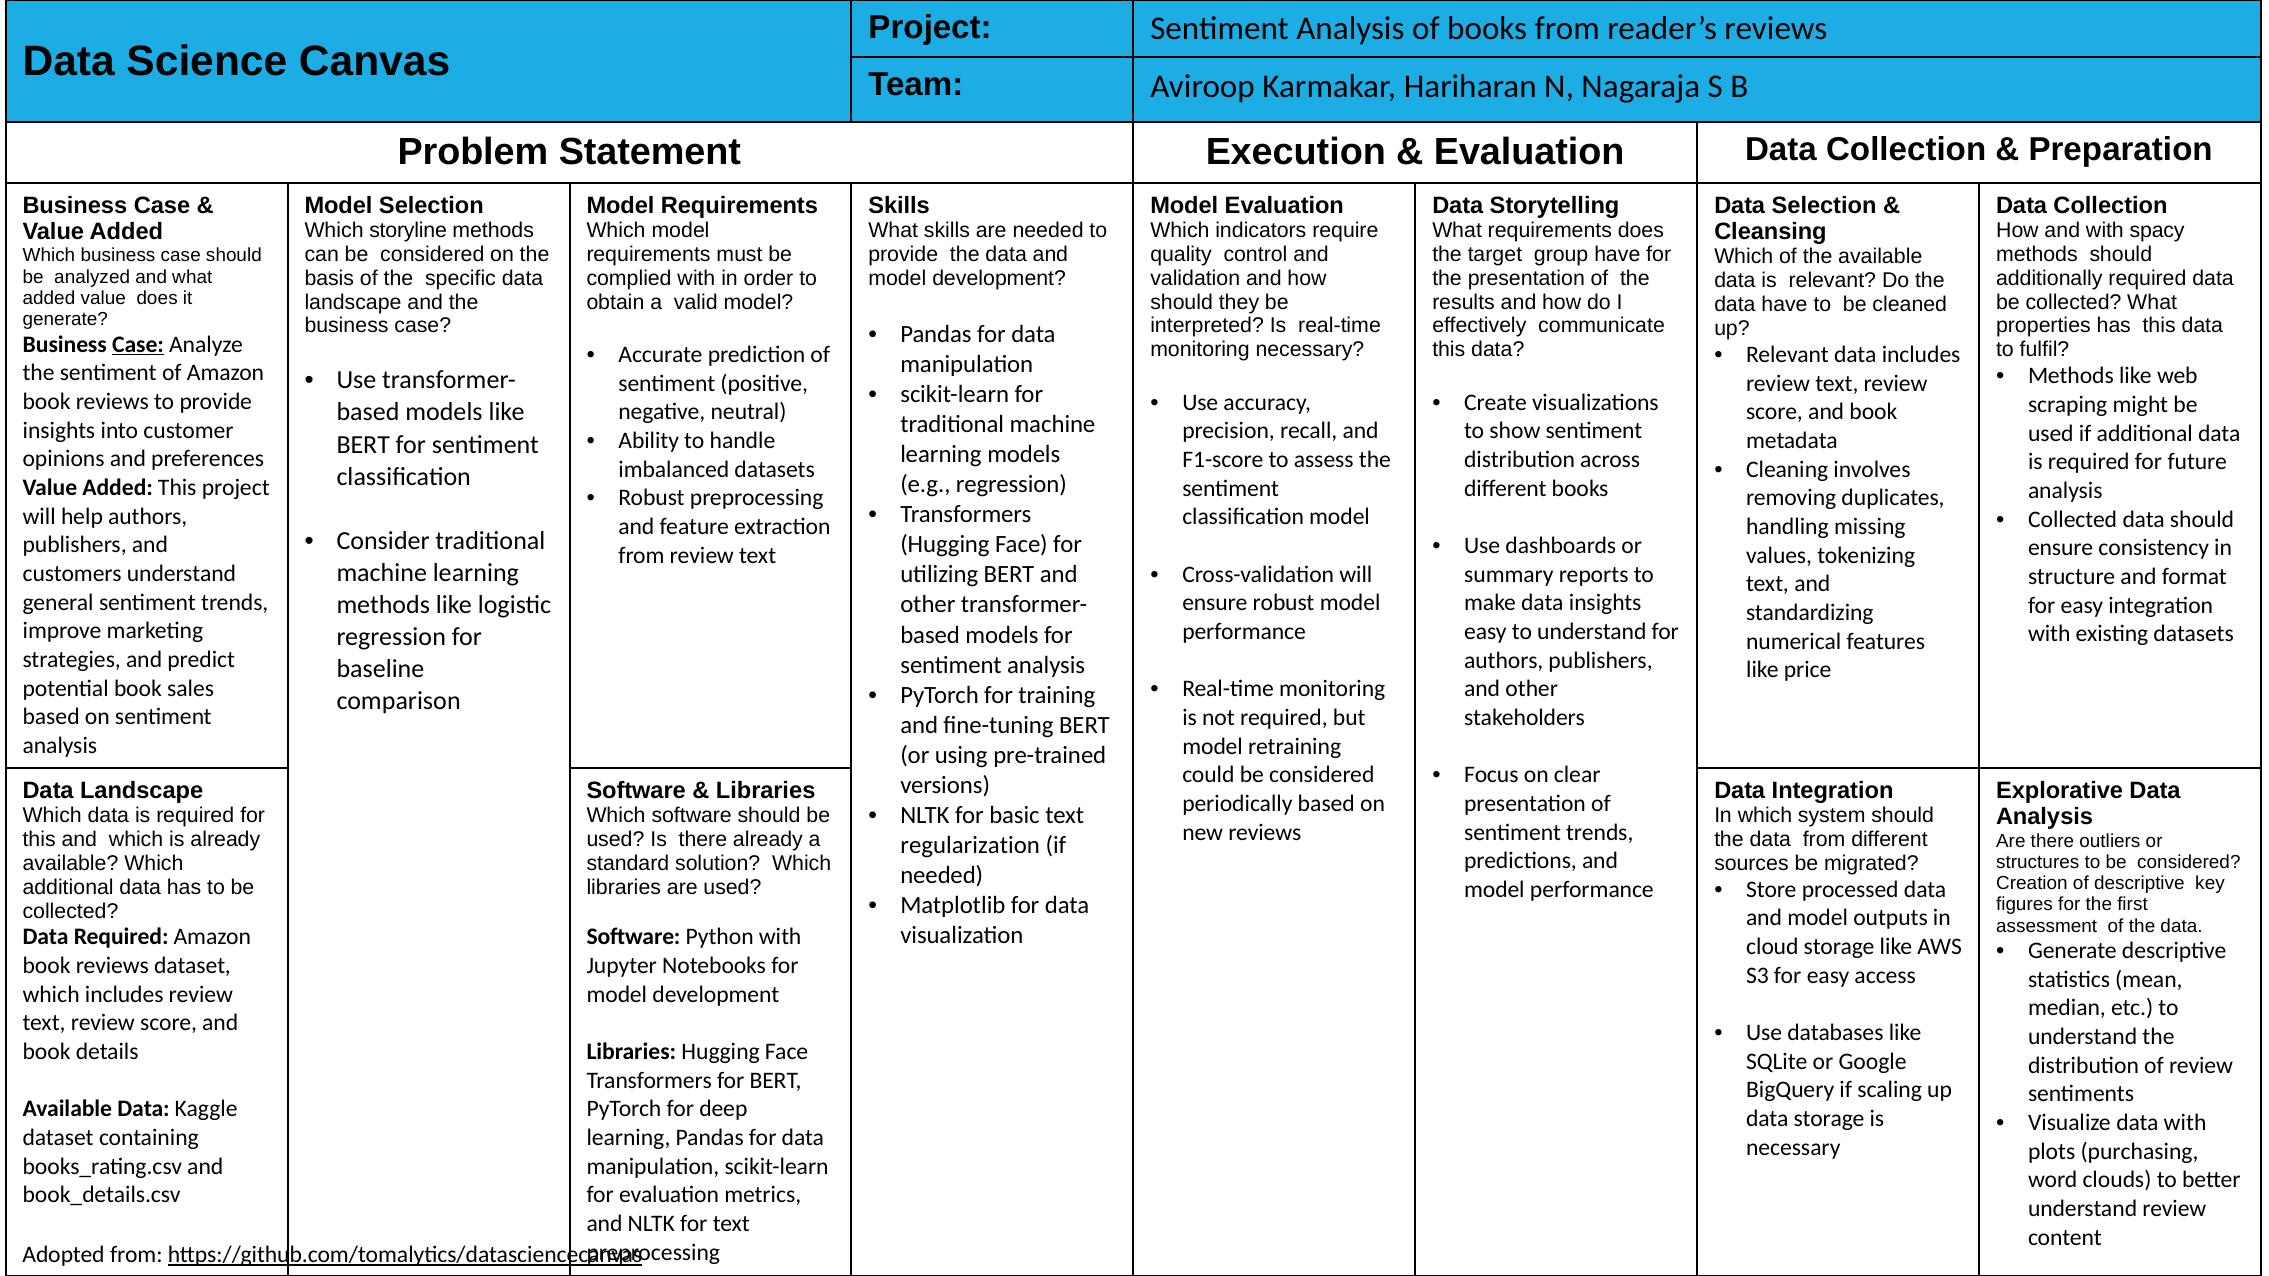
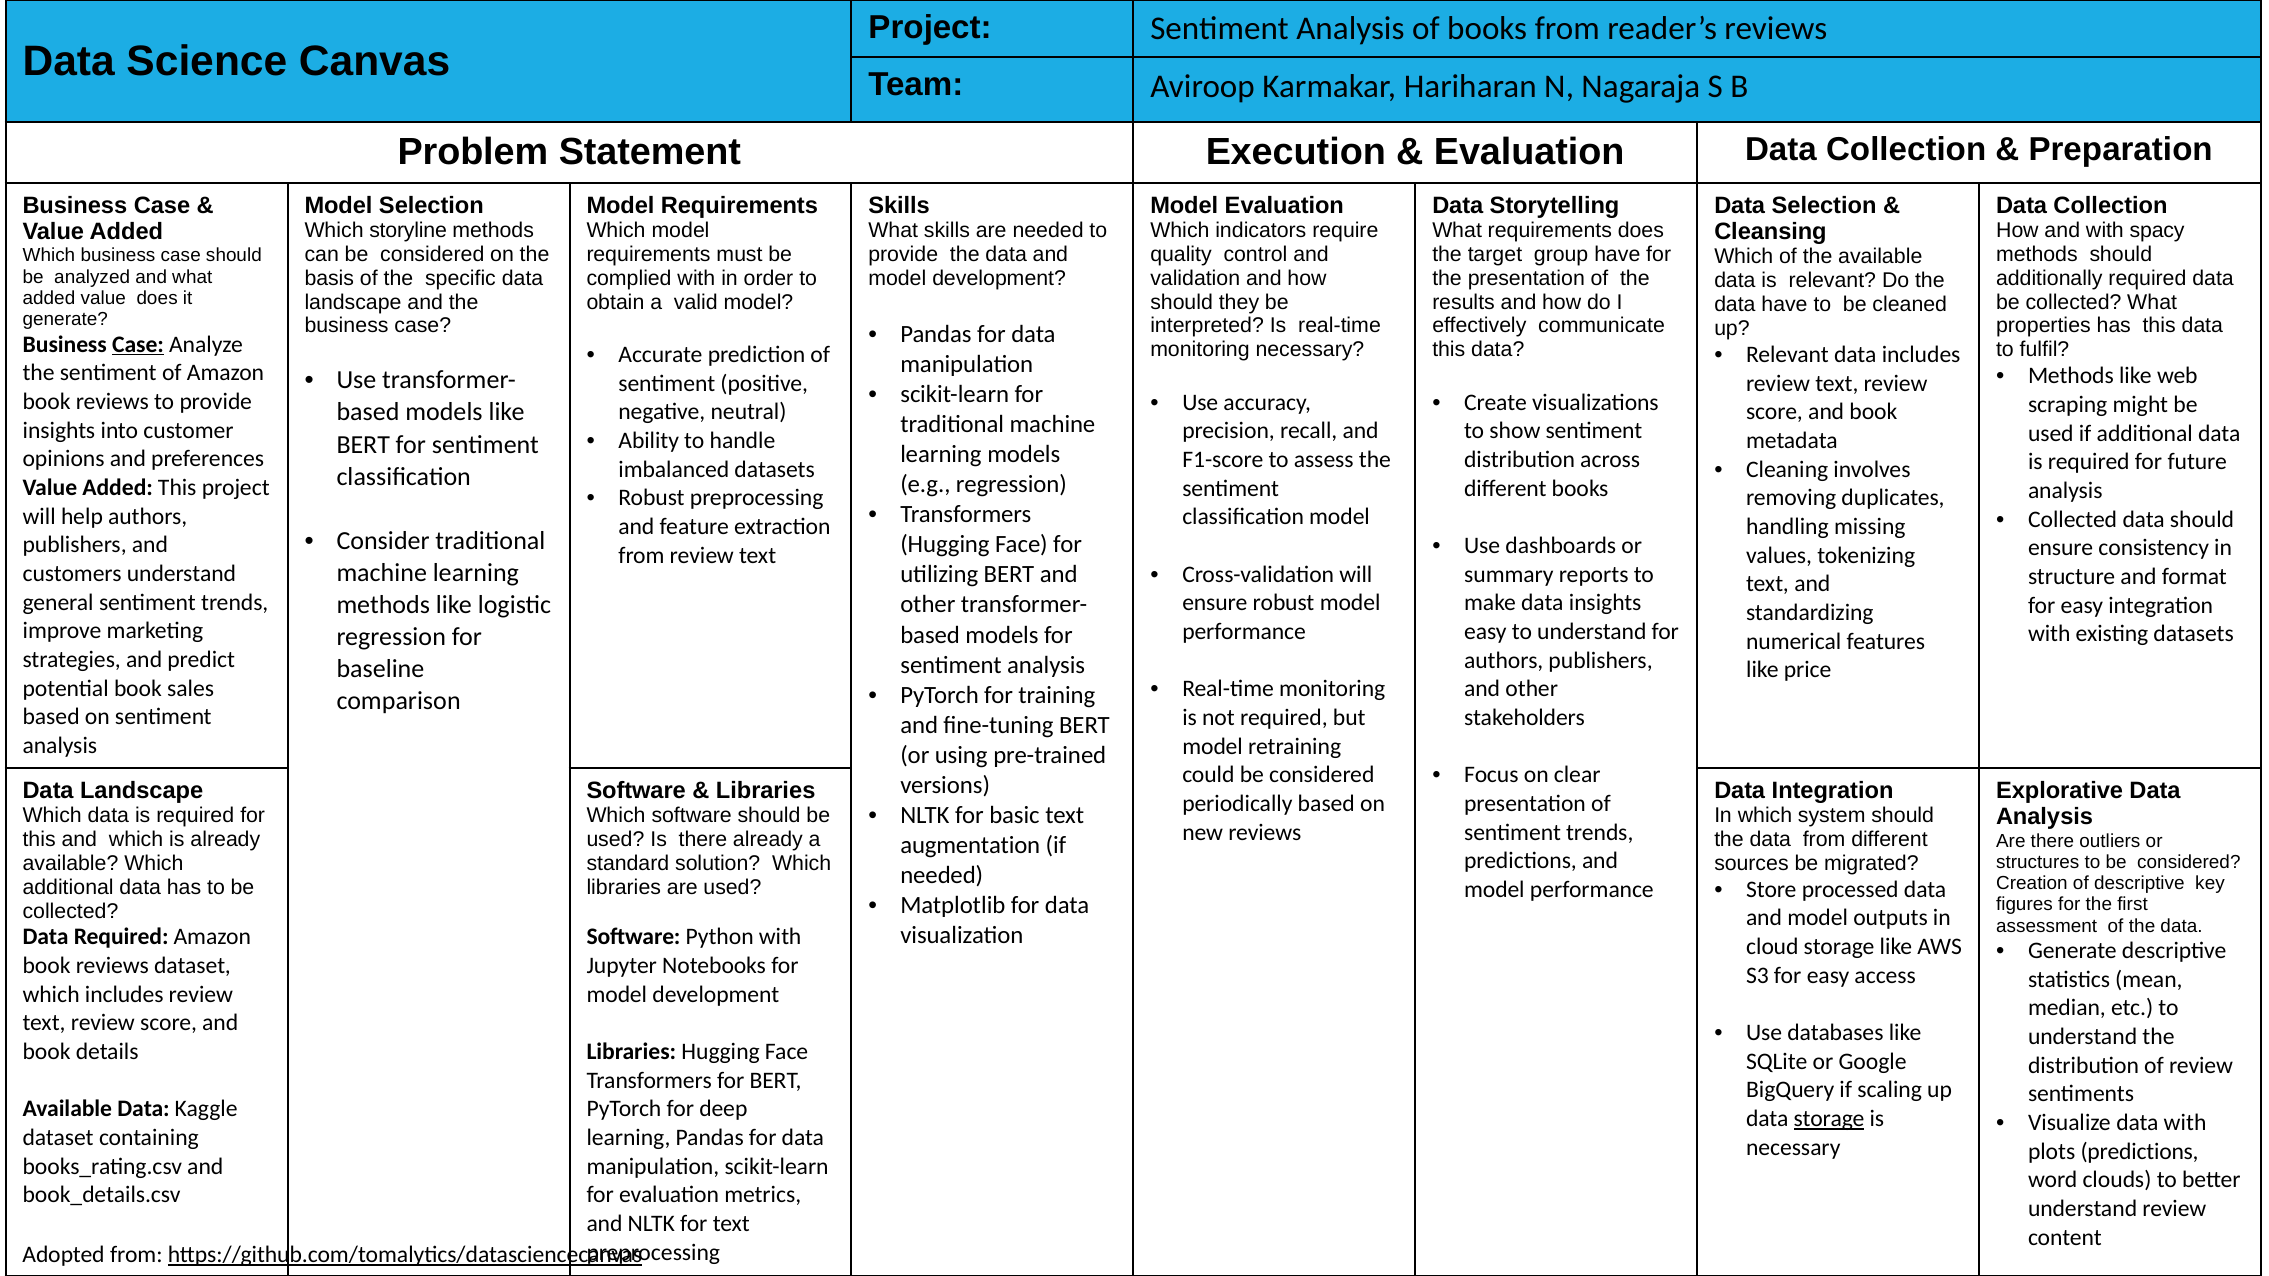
regularization: regularization -> augmentation (970, 846)
storage underline: none -> present (1829, 1119)
plots purchasing: purchasing -> predictions (2140, 1152)
